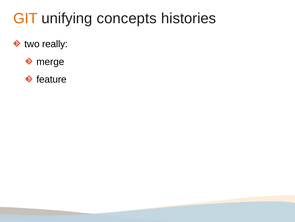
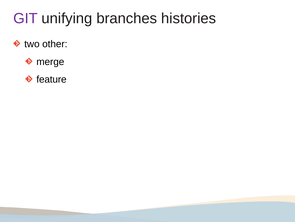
GIT colour: orange -> purple (25, 18)
concepts: concepts -> branches (127, 18)
really: really -> other (55, 44)
